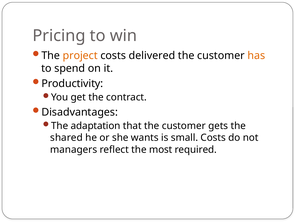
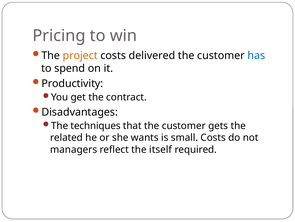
has colour: orange -> blue (256, 55)
adaptation: adaptation -> techniques (96, 125)
shared: shared -> related (66, 137)
most: most -> itself (161, 149)
